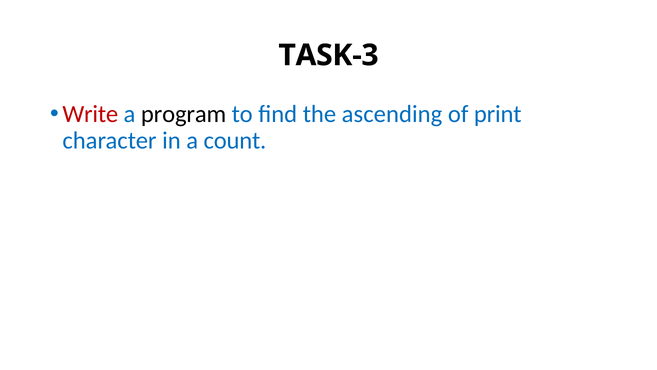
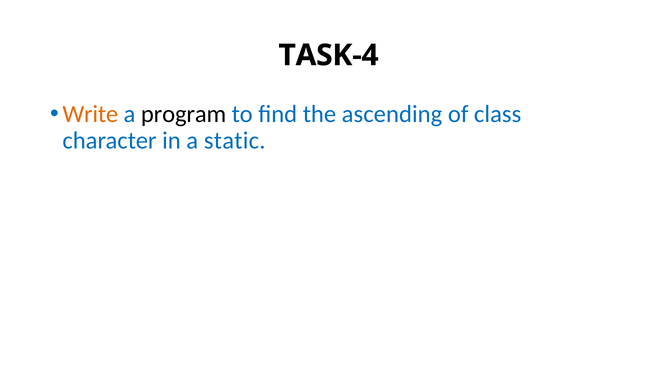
TASK-3: TASK-3 -> TASK-4 (329, 55)
Write colour: red -> orange (90, 114)
print: print -> class (498, 114)
count: count -> static (235, 141)
